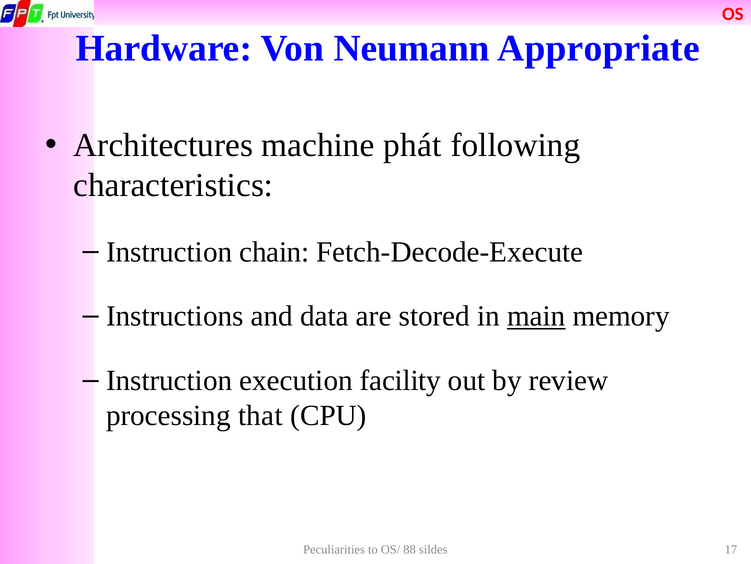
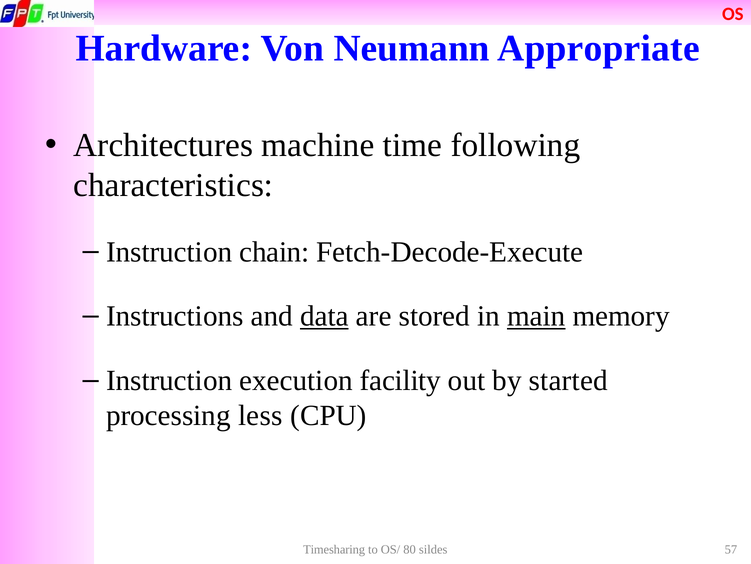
phát: phát -> time (413, 145)
data underline: none -> present (324, 316)
review: review -> started (568, 380)
that: that -> less (260, 415)
Peculiarities: Peculiarities -> Timesharing (334, 549)
88: 88 -> 80 (410, 549)
17: 17 -> 57 (731, 549)
